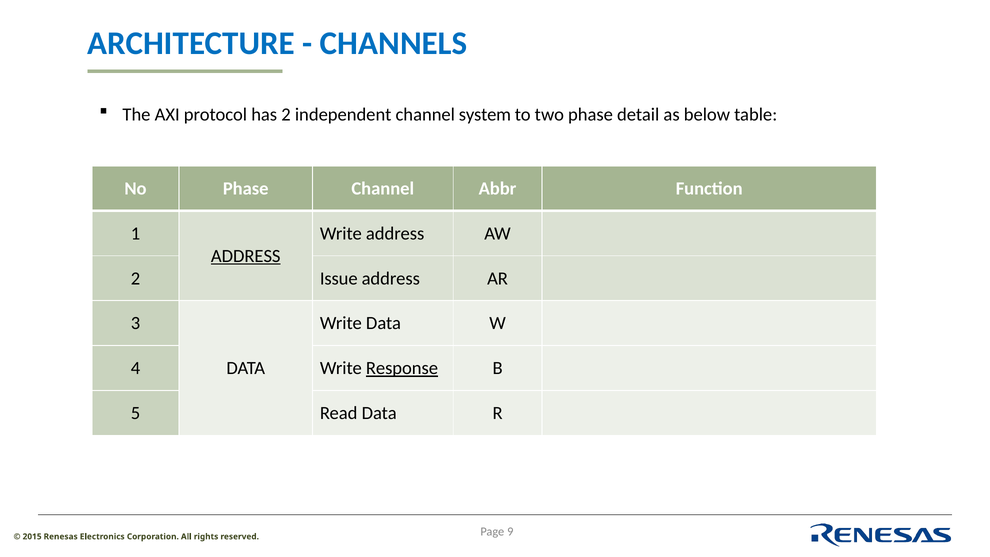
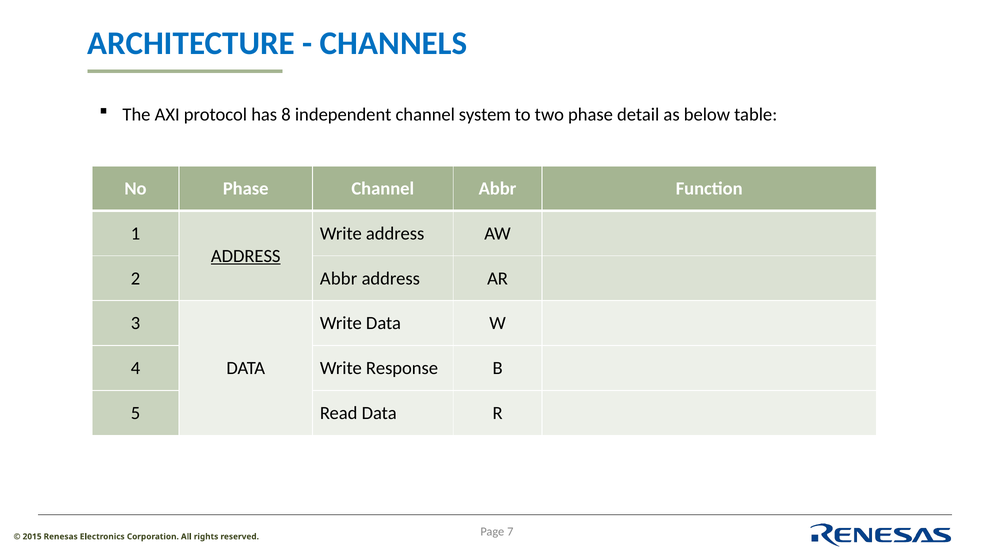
has 2: 2 -> 8 (286, 115)
2 Issue: Issue -> Abbr (339, 278)
Response underline: present -> none (402, 368)
9: 9 -> 7 (510, 532)
